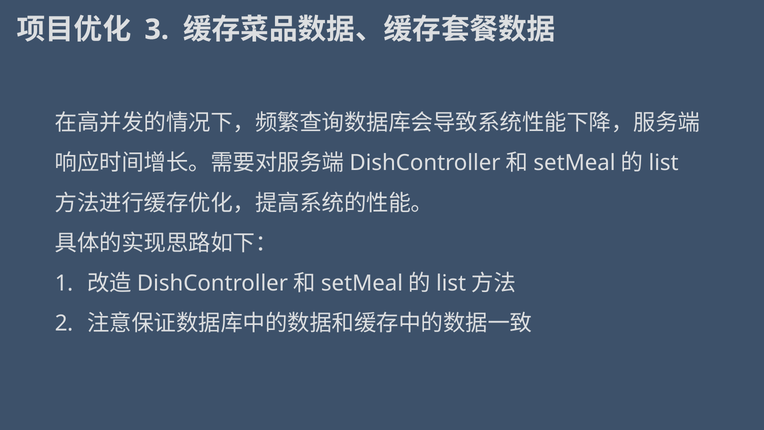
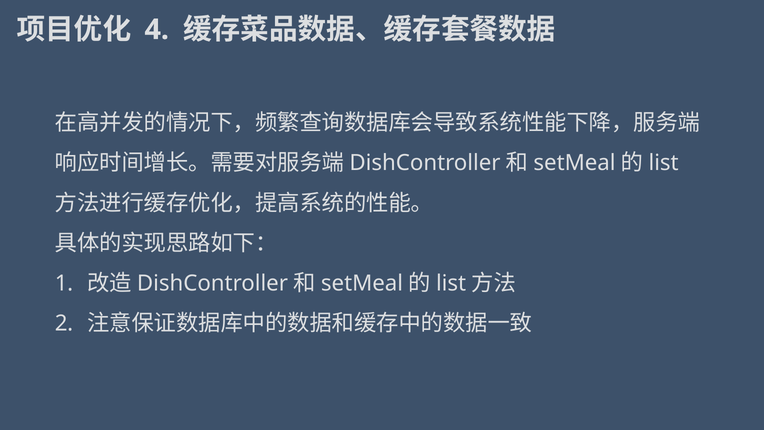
3: 3 -> 4 (157, 30)
